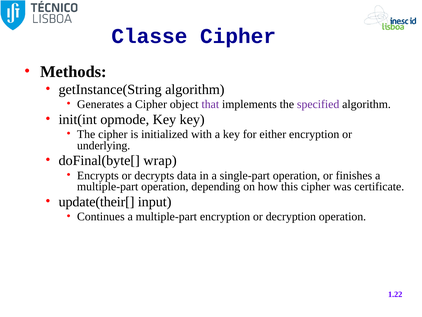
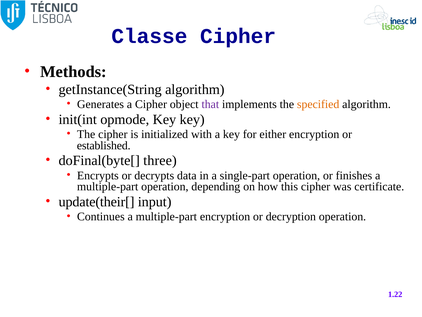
specified colour: purple -> orange (318, 104)
underlying: underlying -> established (104, 145)
wrap: wrap -> three (160, 160)
